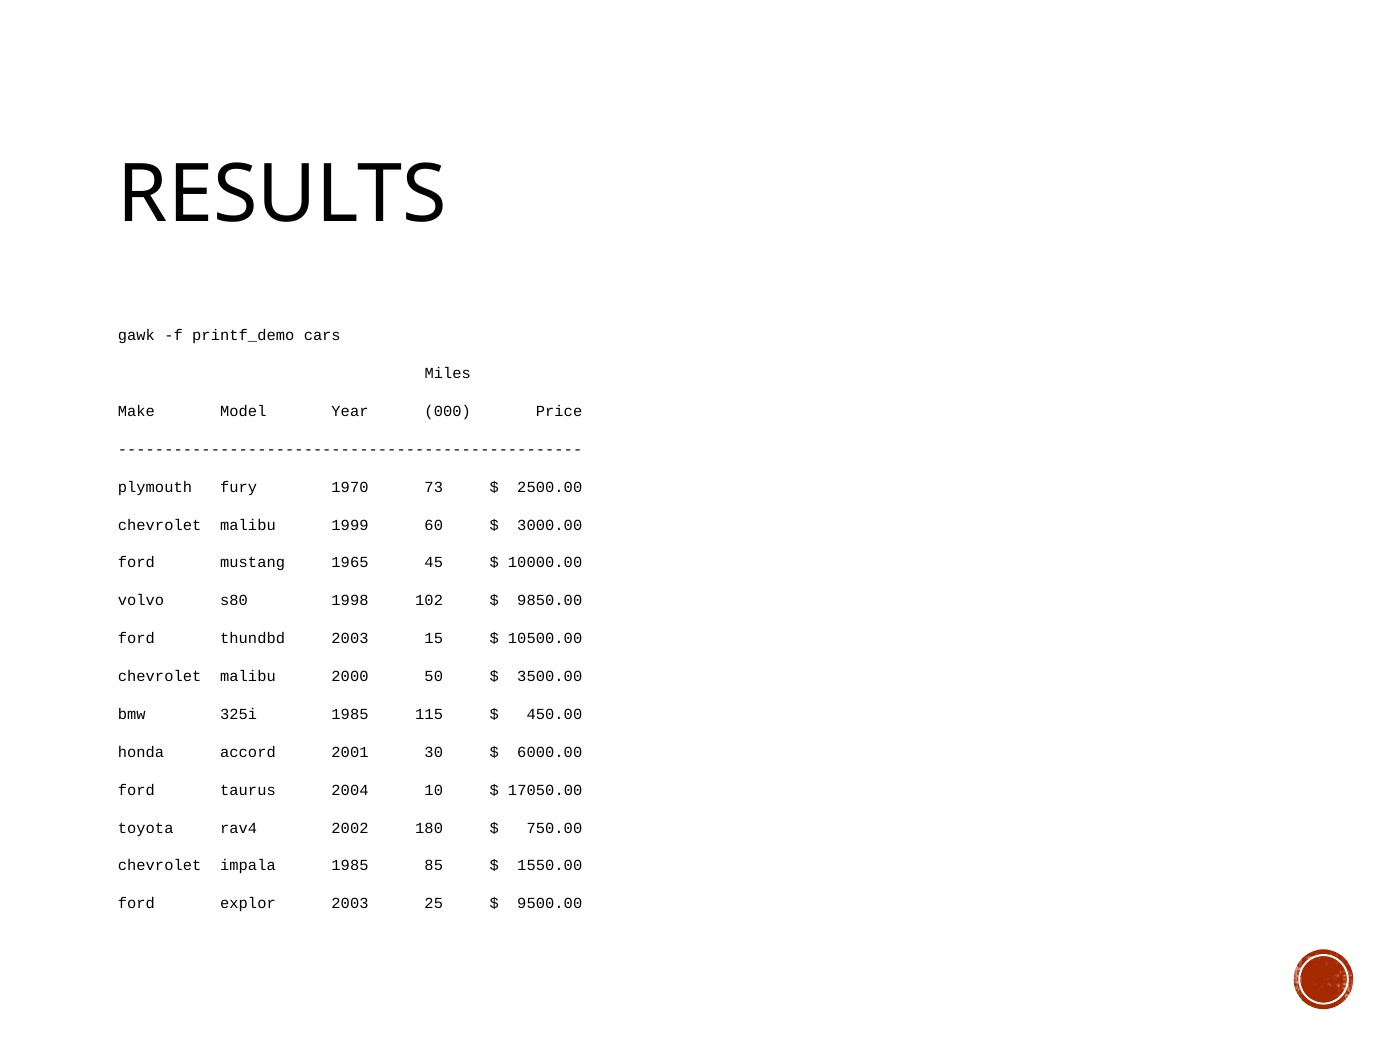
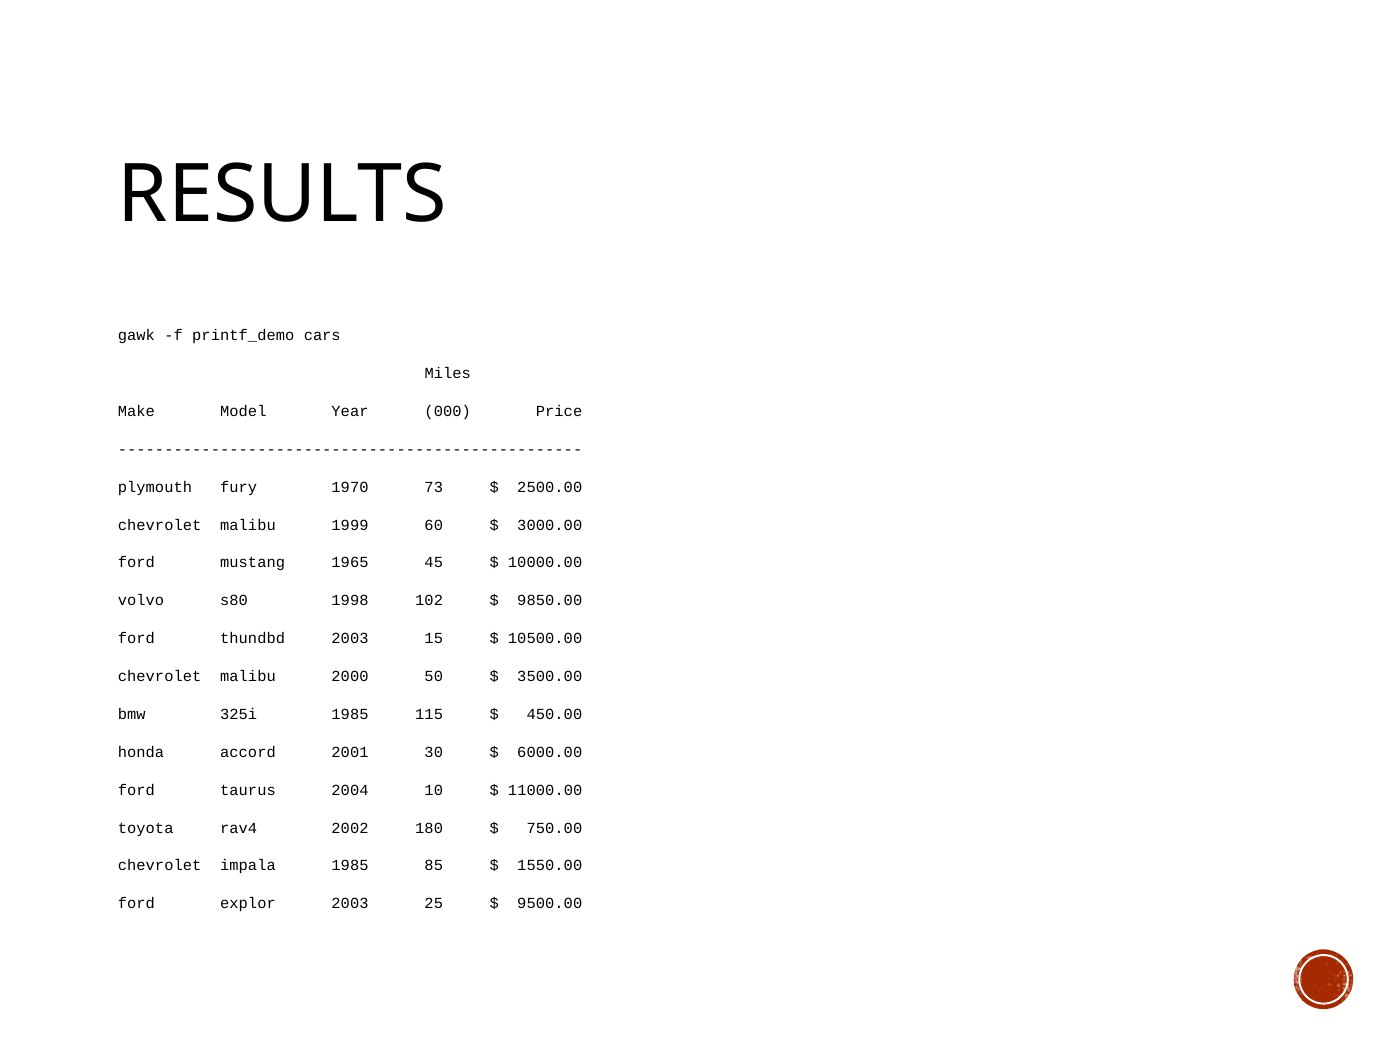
17050.00: 17050.00 -> 11000.00 (545, 790)
